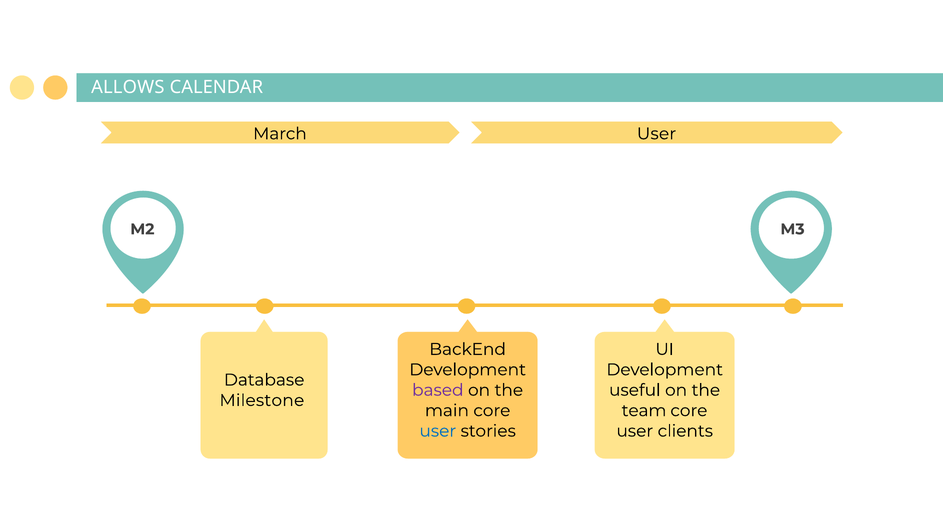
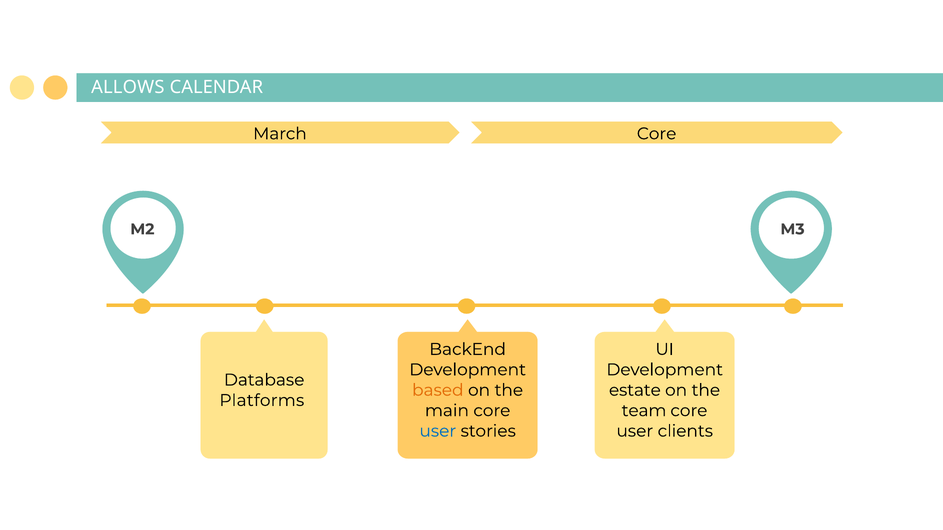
User: User -> Core (657, 134)
based colour: purple -> orange (438, 390)
useful: useful -> estate (635, 390)
Milestone: Milestone -> Platforms (262, 401)
